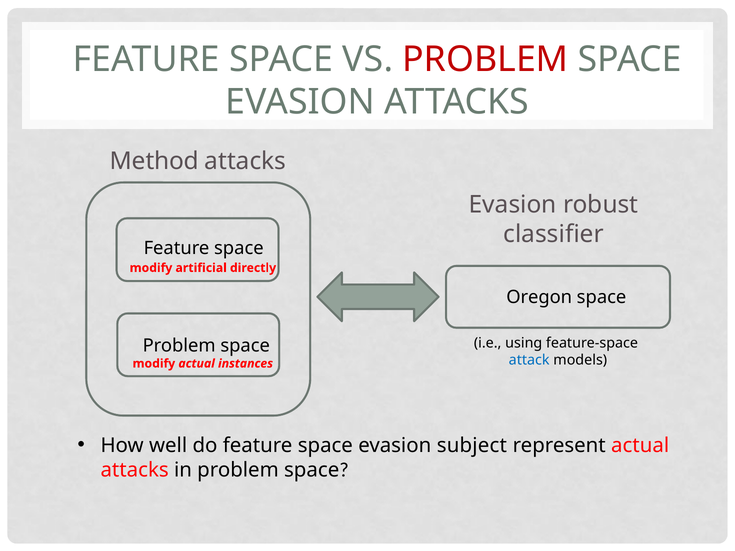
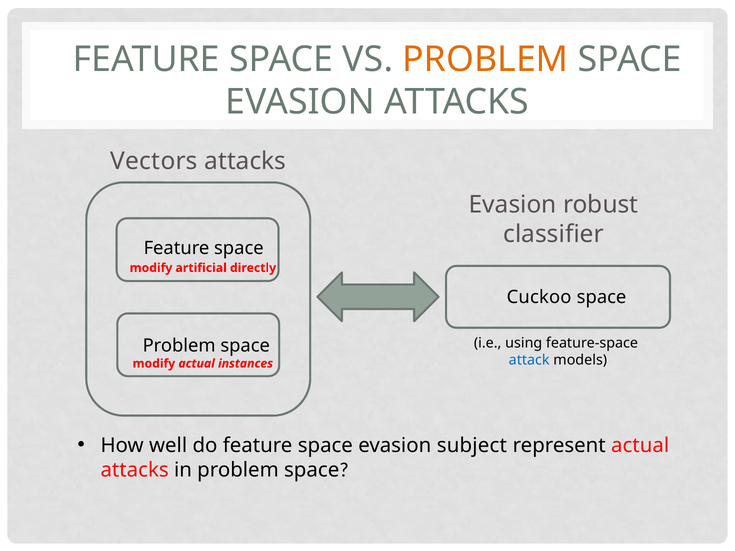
PROBLEM colour: red -> orange (485, 59)
Method: Method -> Vectors (154, 161)
Oregon: Oregon -> Cuckoo (539, 297)
